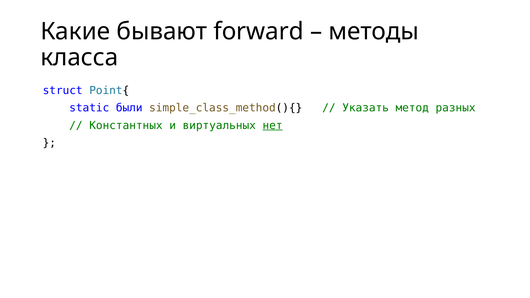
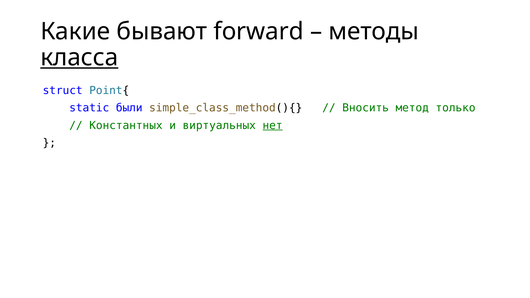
класса underline: none -> present (79, 58)
Указать: Указать -> Вносить (366, 108)
разных: разных -> только (456, 108)
